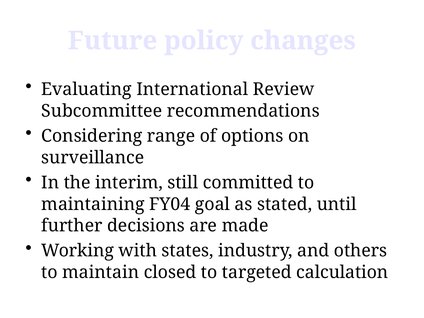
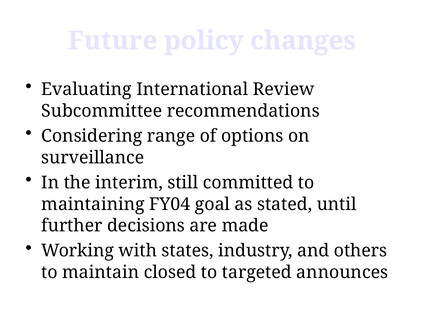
calculation: calculation -> announces (342, 272)
